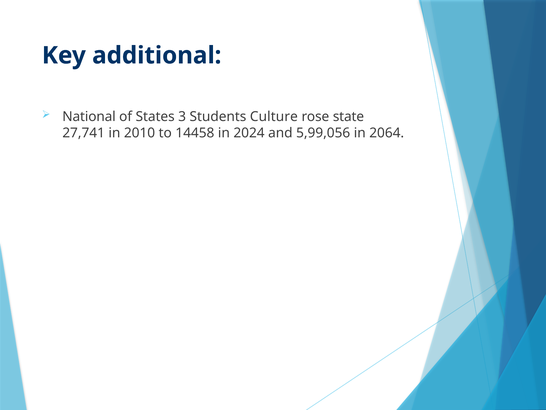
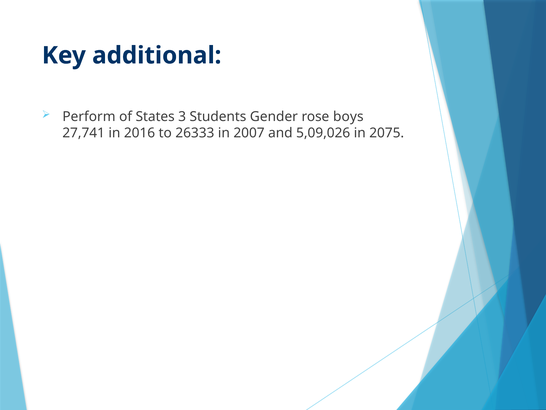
National: National -> Perform (89, 116)
Culture: Culture -> Gender (274, 116)
state: state -> boys (348, 116)
2010: 2010 -> 2016 (140, 133)
14458: 14458 -> 26333 (195, 133)
2024: 2024 -> 2007 (249, 133)
5,99,056: 5,99,056 -> 5,09,026 (323, 133)
2064: 2064 -> 2075 (387, 133)
